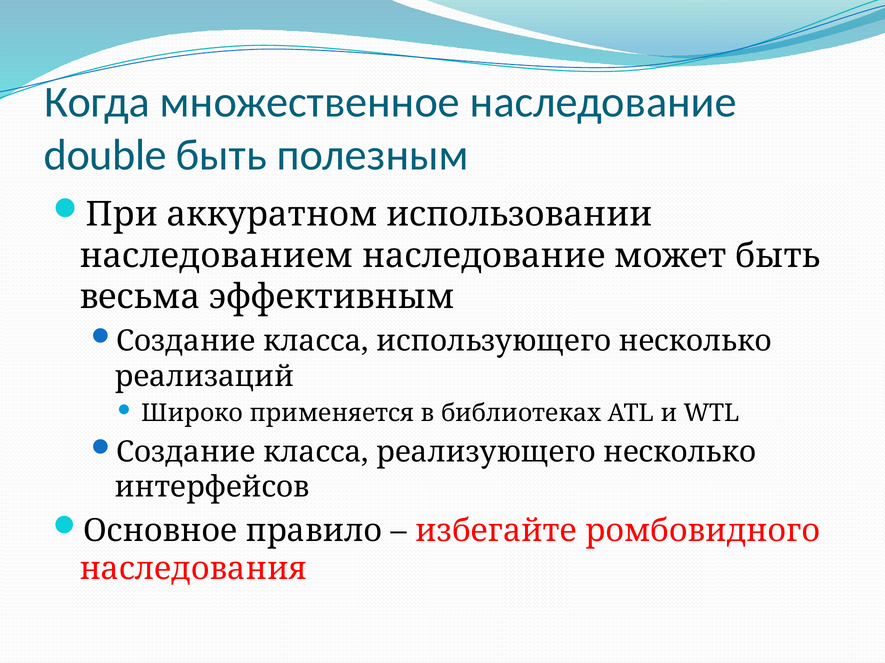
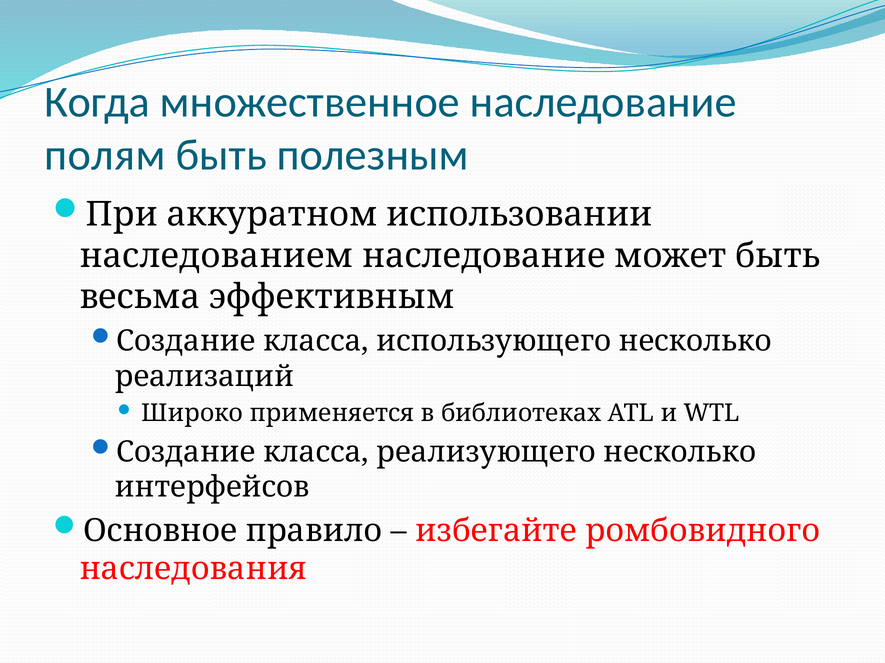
double: double -> полям (105, 155)
